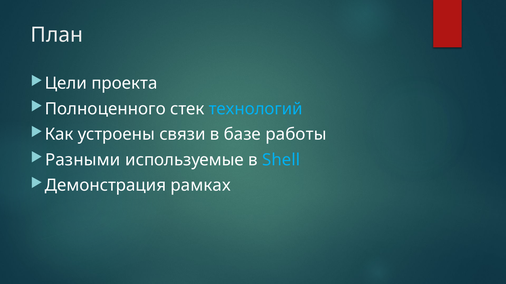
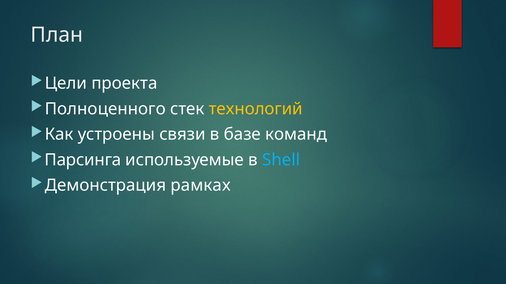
технологий colour: light blue -> yellow (256, 109)
работы: работы -> команд (296, 135)
Разными: Разными -> Парсинга (83, 160)
